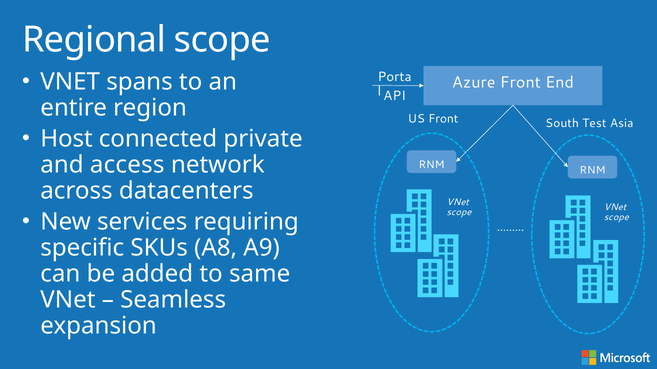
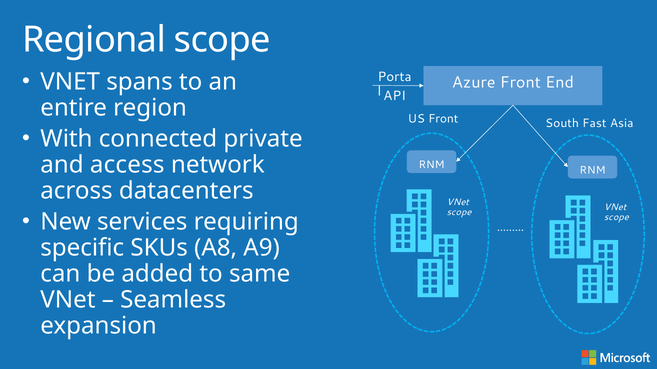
Test: Test -> Fast (594, 123)
Host: Host -> With (66, 139)
